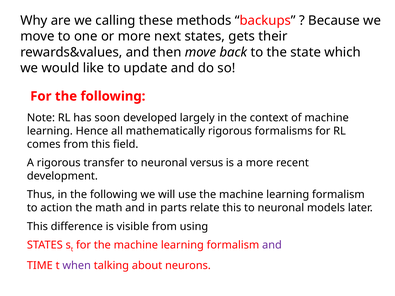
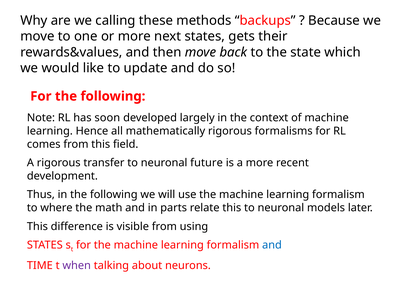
versus: versus -> future (207, 163)
action: action -> where (56, 208)
and colour: purple -> blue (272, 245)
